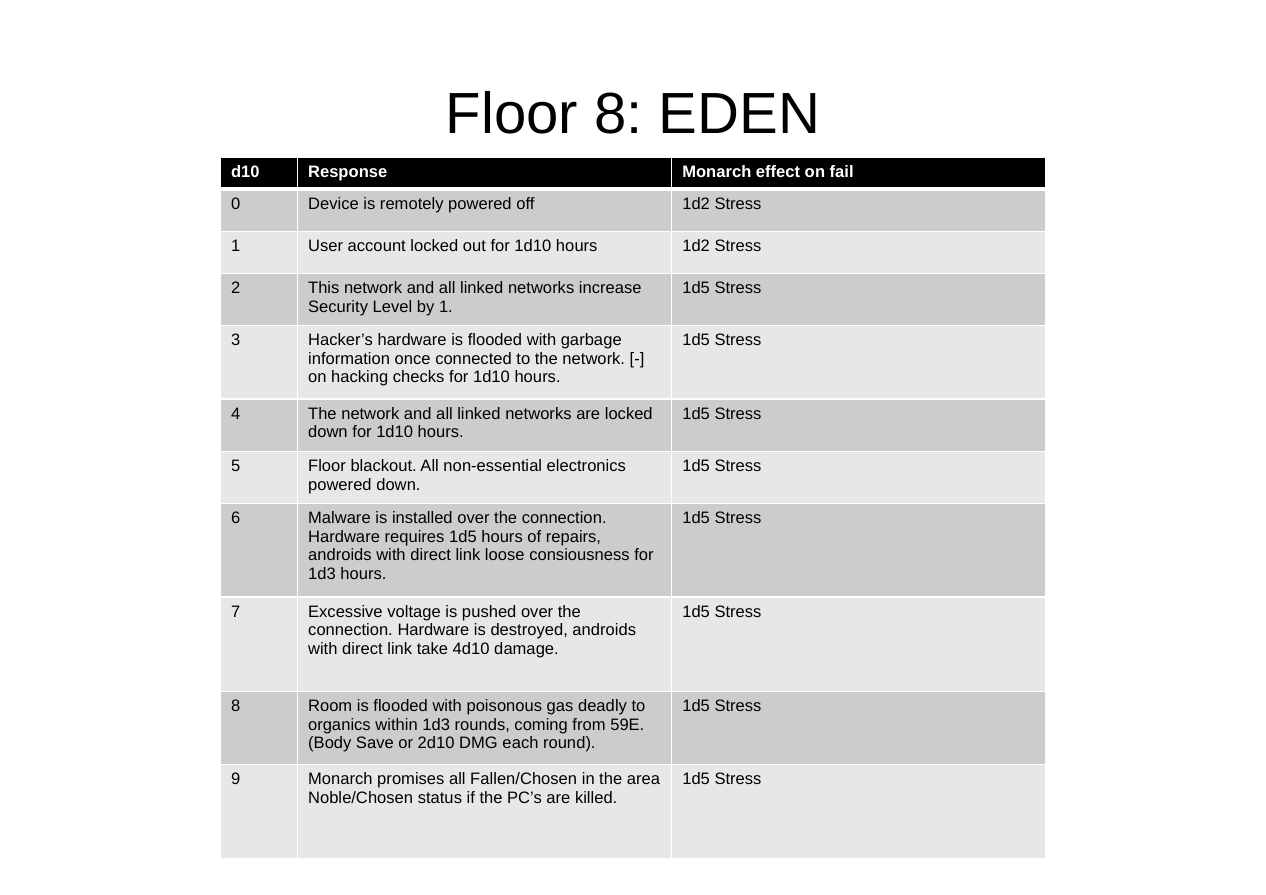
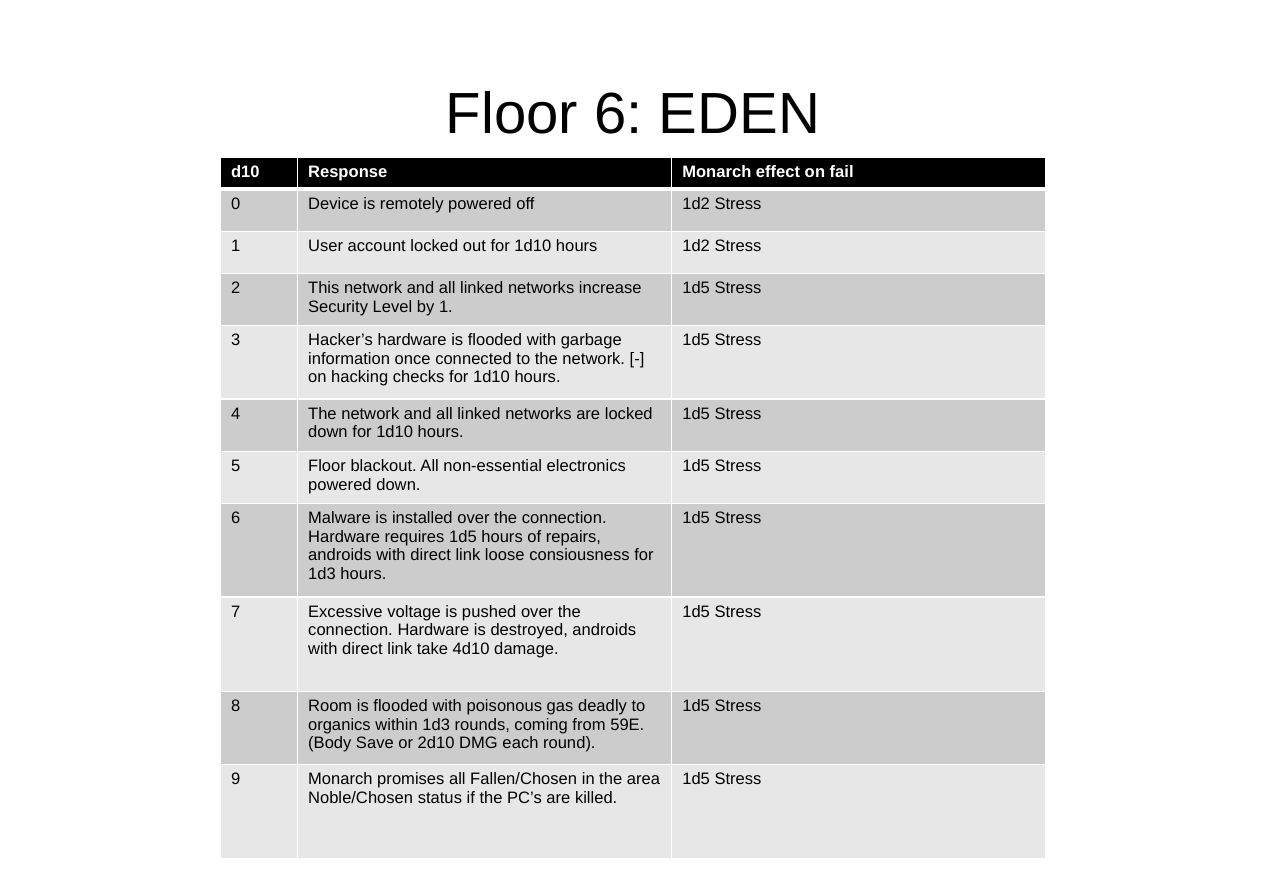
Floor 8: 8 -> 6 (618, 114)
